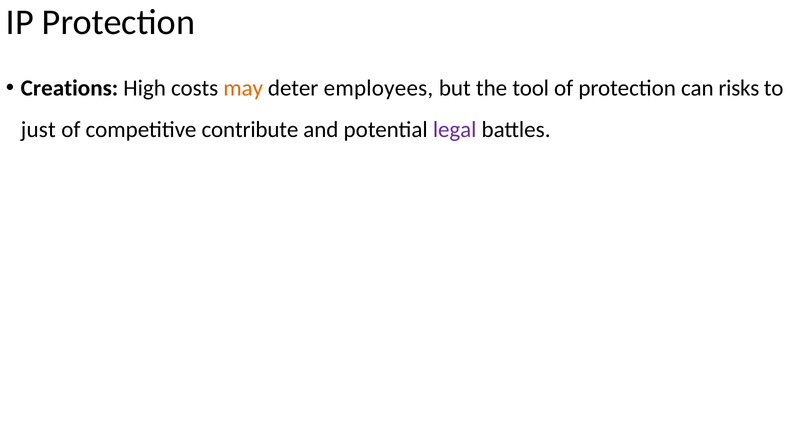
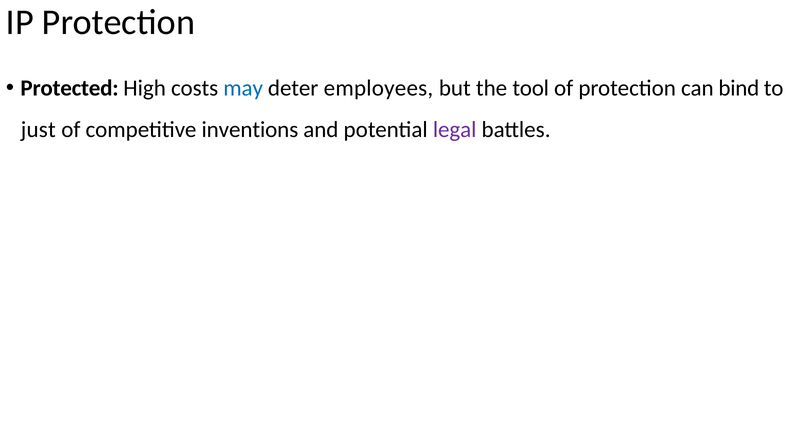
Creations: Creations -> Protected (70, 88)
may colour: orange -> blue (243, 88)
risks: risks -> bind (739, 88)
contribute: contribute -> inventions (250, 130)
